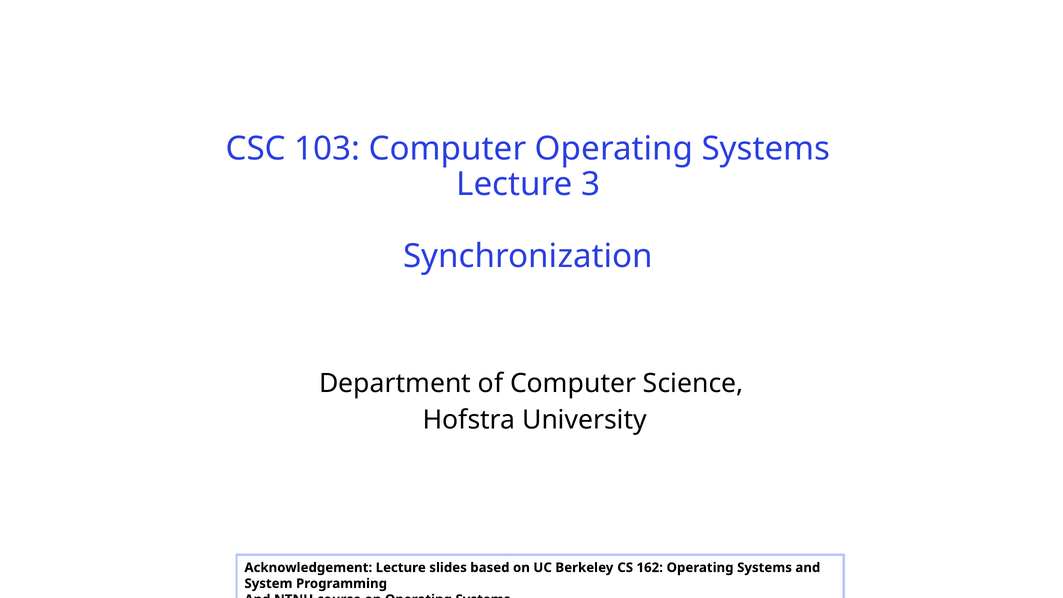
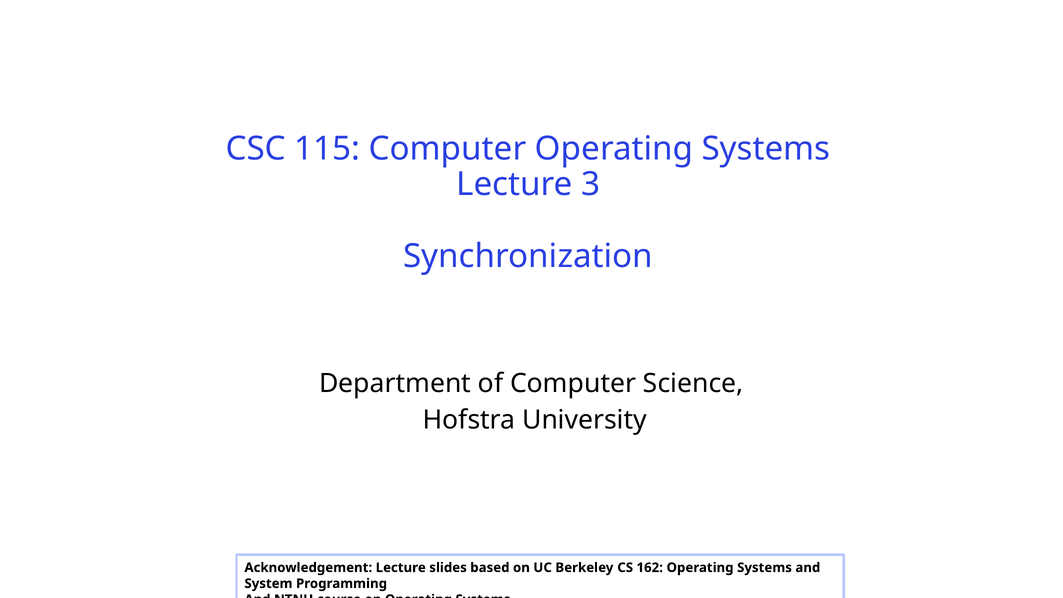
103: 103 -> 115 (327, 149)
